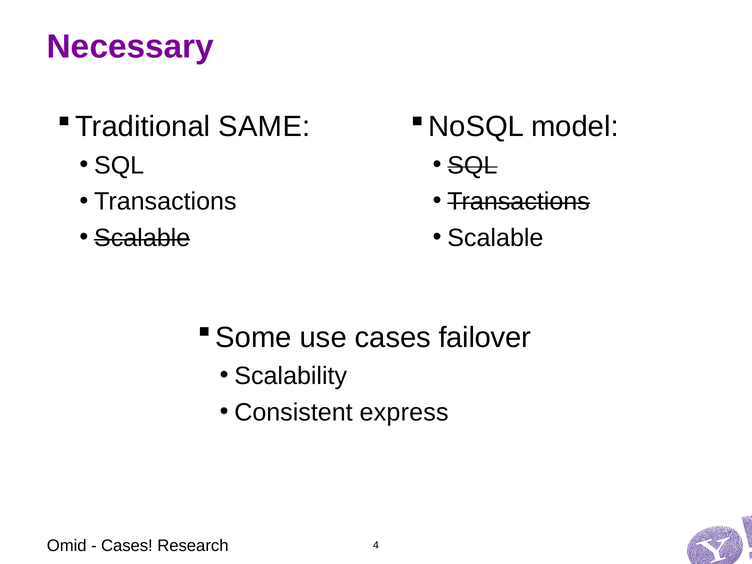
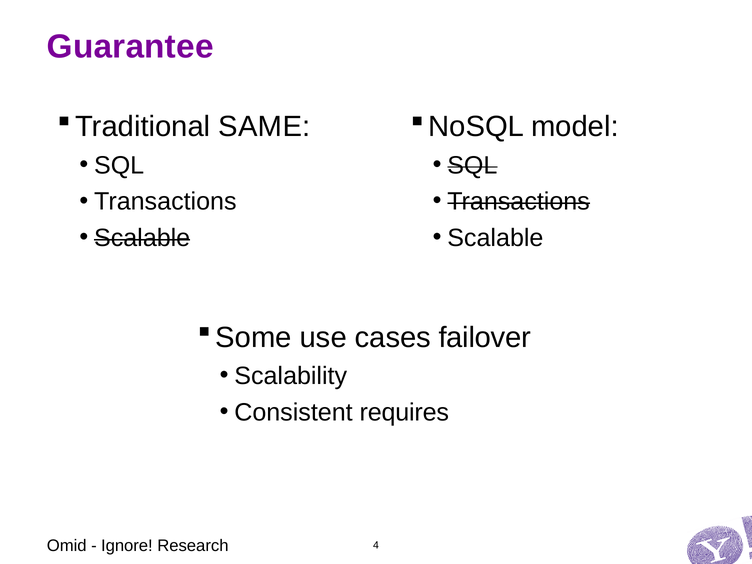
Necessary: Necessary -> Guarantee (130, 47)
express: express -> requires (404, 412)
Cases: Cases -> Ignore (127, 546)
